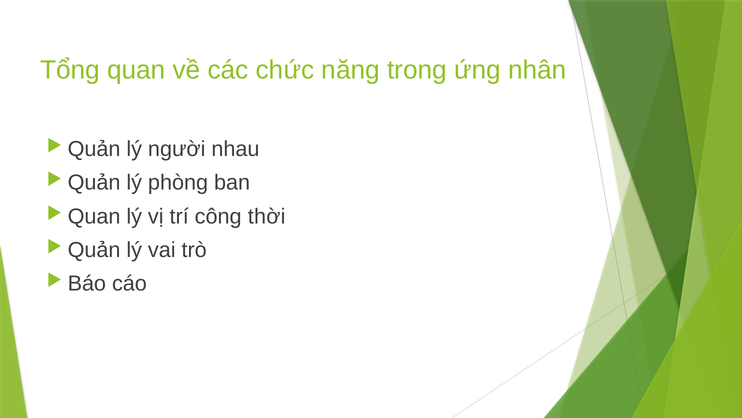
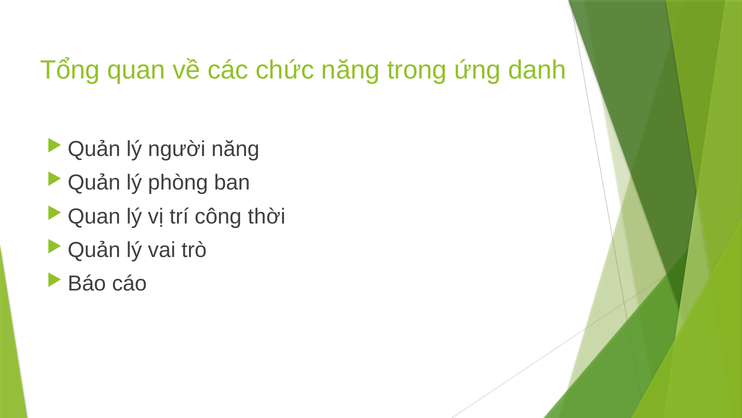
nhân: nhân -> danh (537, 70)
người nhau: nhau -> năng (235, 149)
